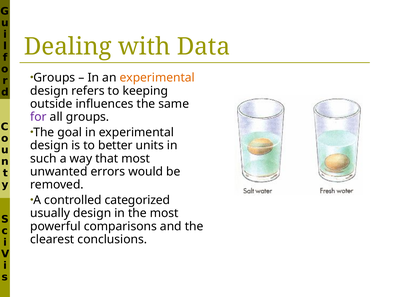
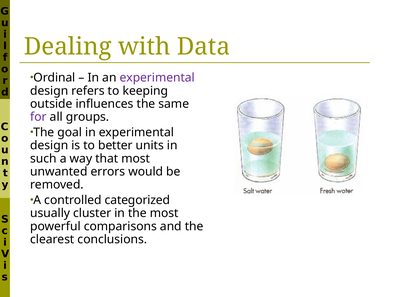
Groups: Groups -> Ordinal (54, 78)
experimental colour: orange -> purple (157, 78)
usually design: design -> cluster (92, 213)
